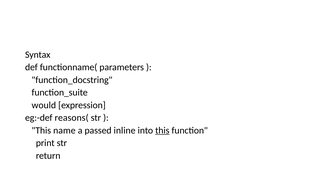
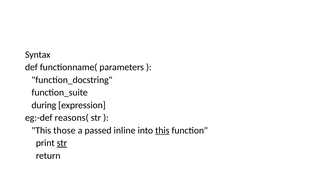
would: would -> during (44, 105)
name: name -> those (64, 130)
str underline: none -> present (62, 143)
